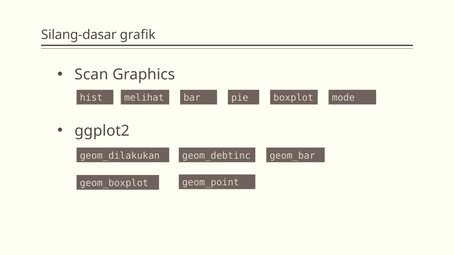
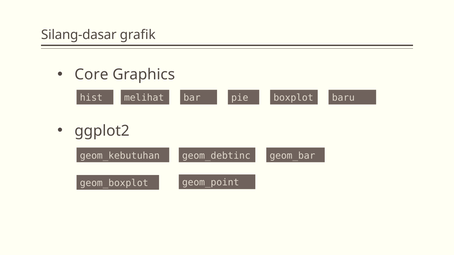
Scan: Scan -> Core (91, 75)
mode: mode -> baru (343, 98)
geom_dilakukan: geom_dilakukan -> geom_kebutuhan (120, 156)
